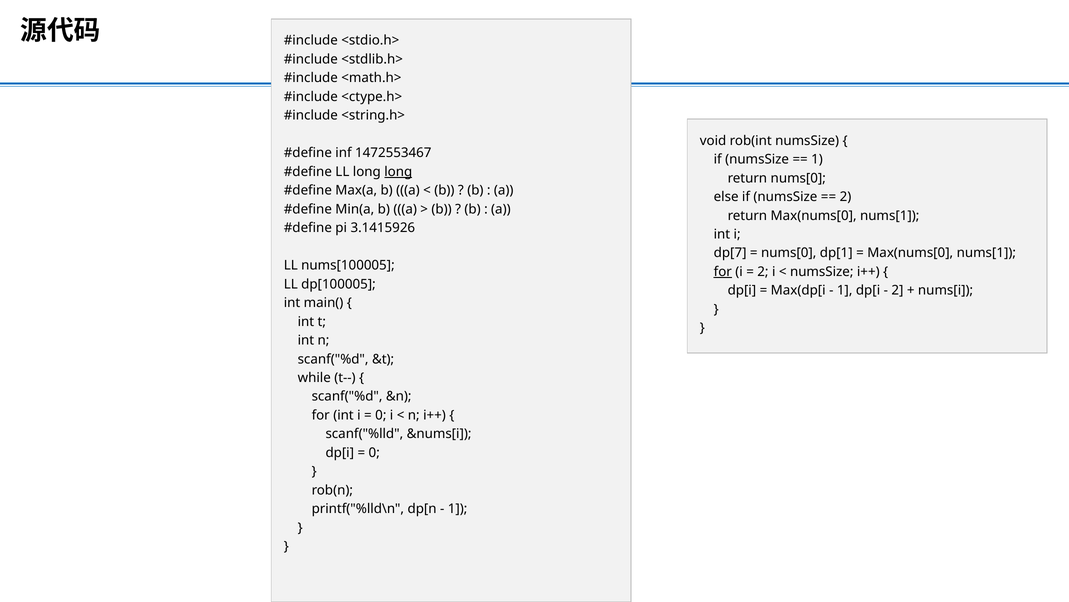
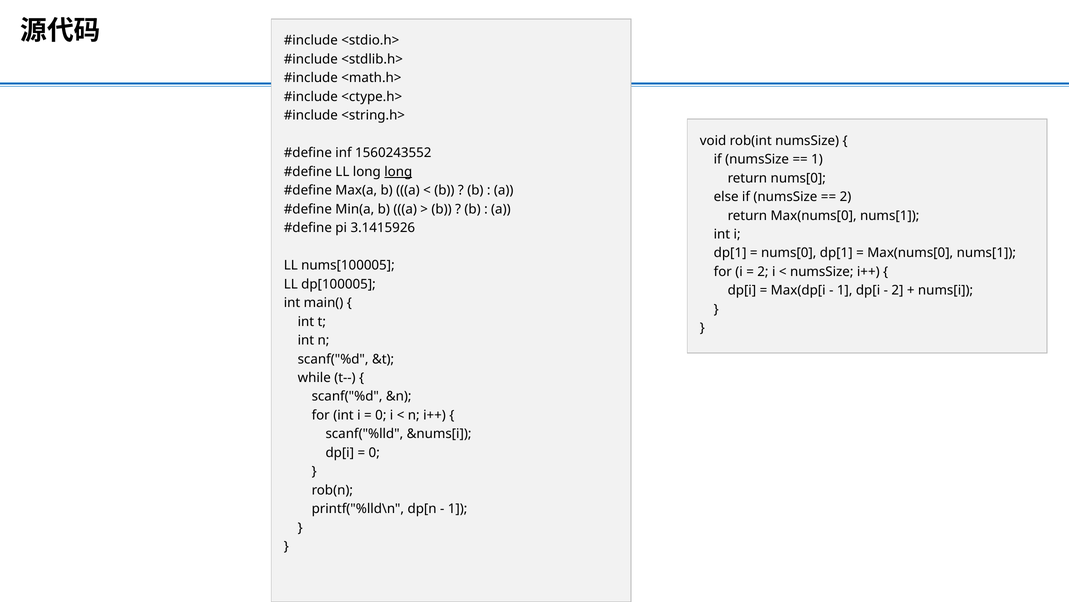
1472553467: 1472553467 -> 1560243552 (393, 153)
dp[7: dp[7 -> dp[1 (730, 253)
for underline: present -> none (723, 271)
